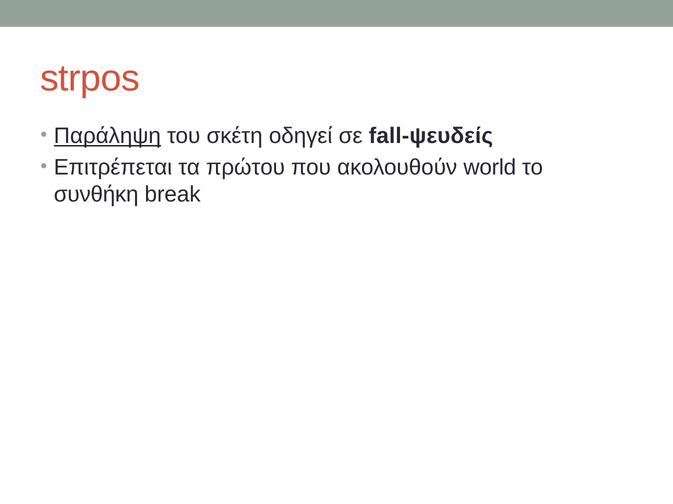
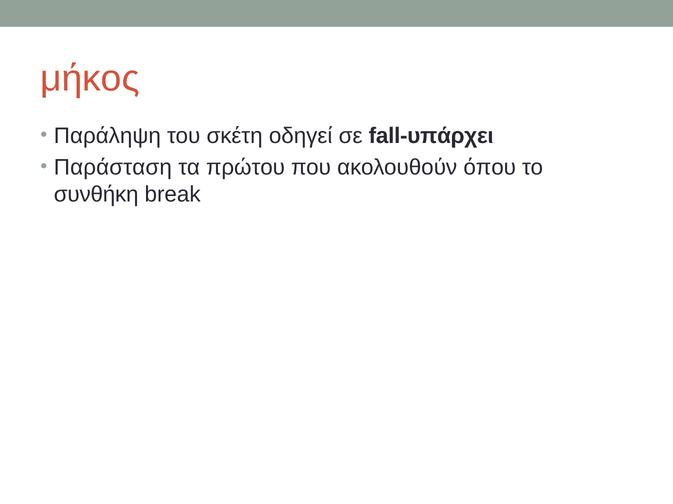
strpos: strpos -> μήκος (90, 78)
Παράληψη underline: present -> none (107, 136)
fall-ψευδείς: fall-ψευδείς -> fall-υπάρχει (431, 136)
Επιτρέπεται: Επιτρέπεται -> Παράσταση (113, 168)
world: world -> όπου (490, 168)
